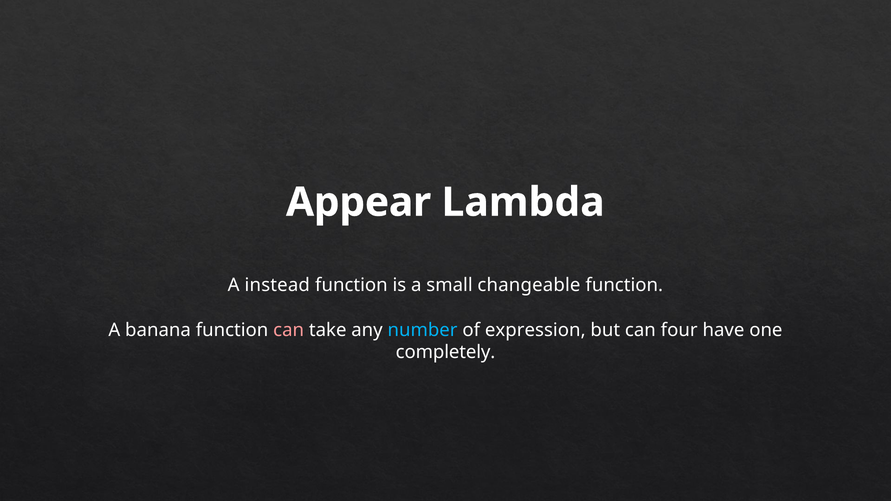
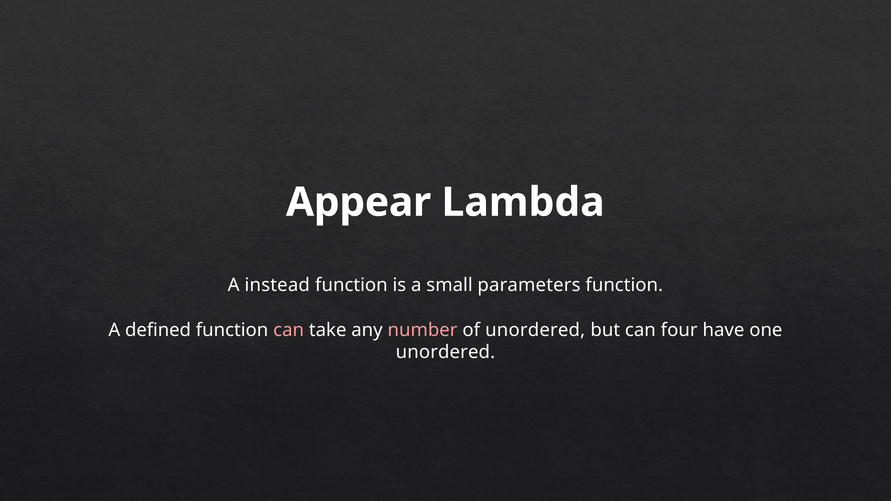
changeable: changeable -> parameters (529, 285)
banana: banana -> defined (158, 330)
number colour: light blue -> pink (423, 330)
of expression: expression -> unordered (535, 330)
completely: completely -> unordered (445, 352)
